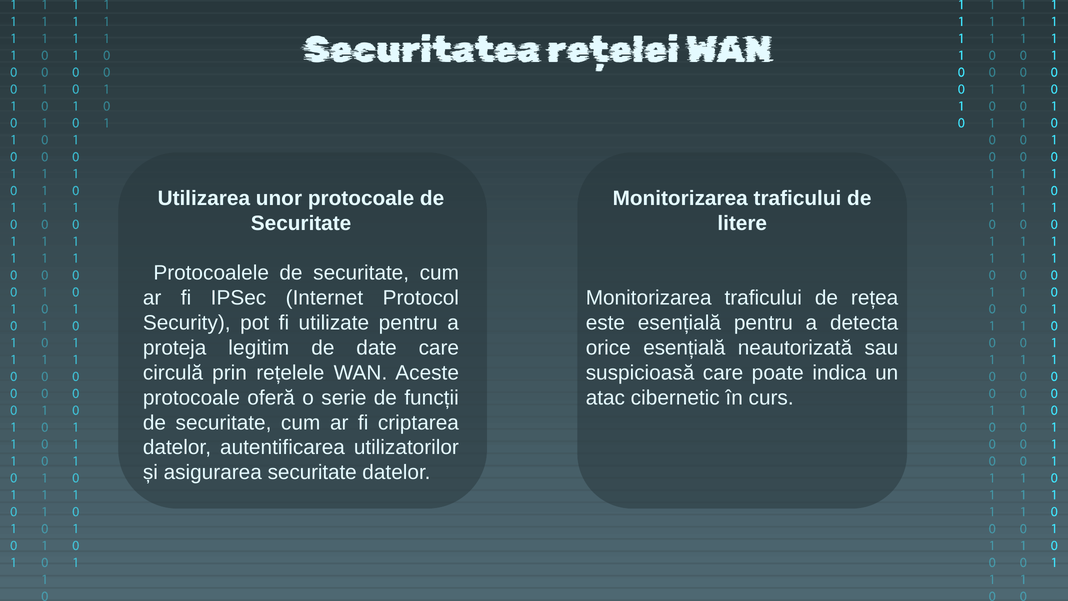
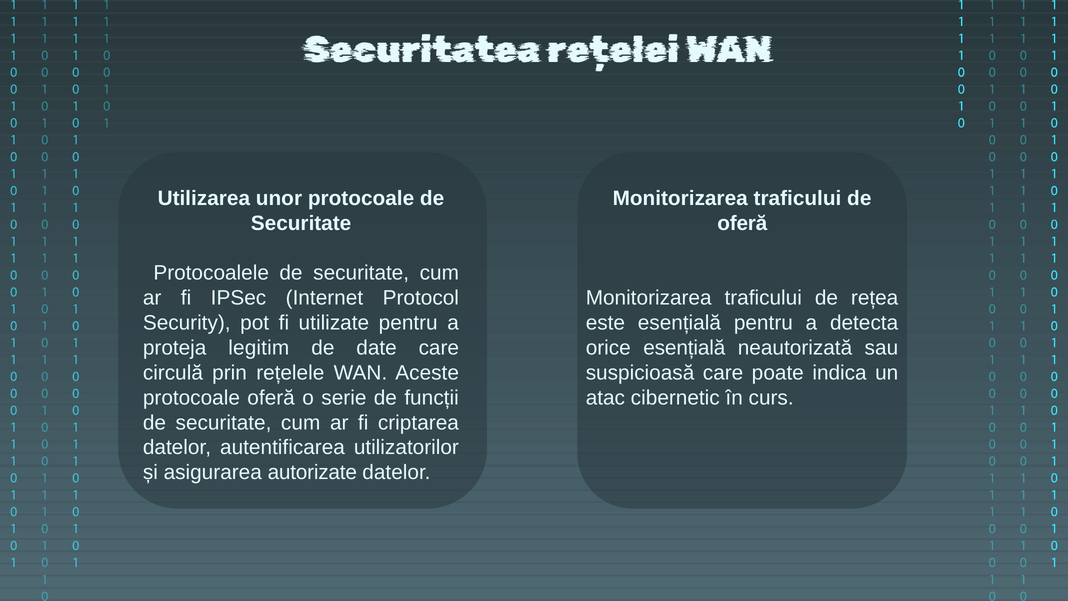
litere: litere -> oferă (742, 223)
asigurarea securitate: securitate -> autorizate (312, 472)
